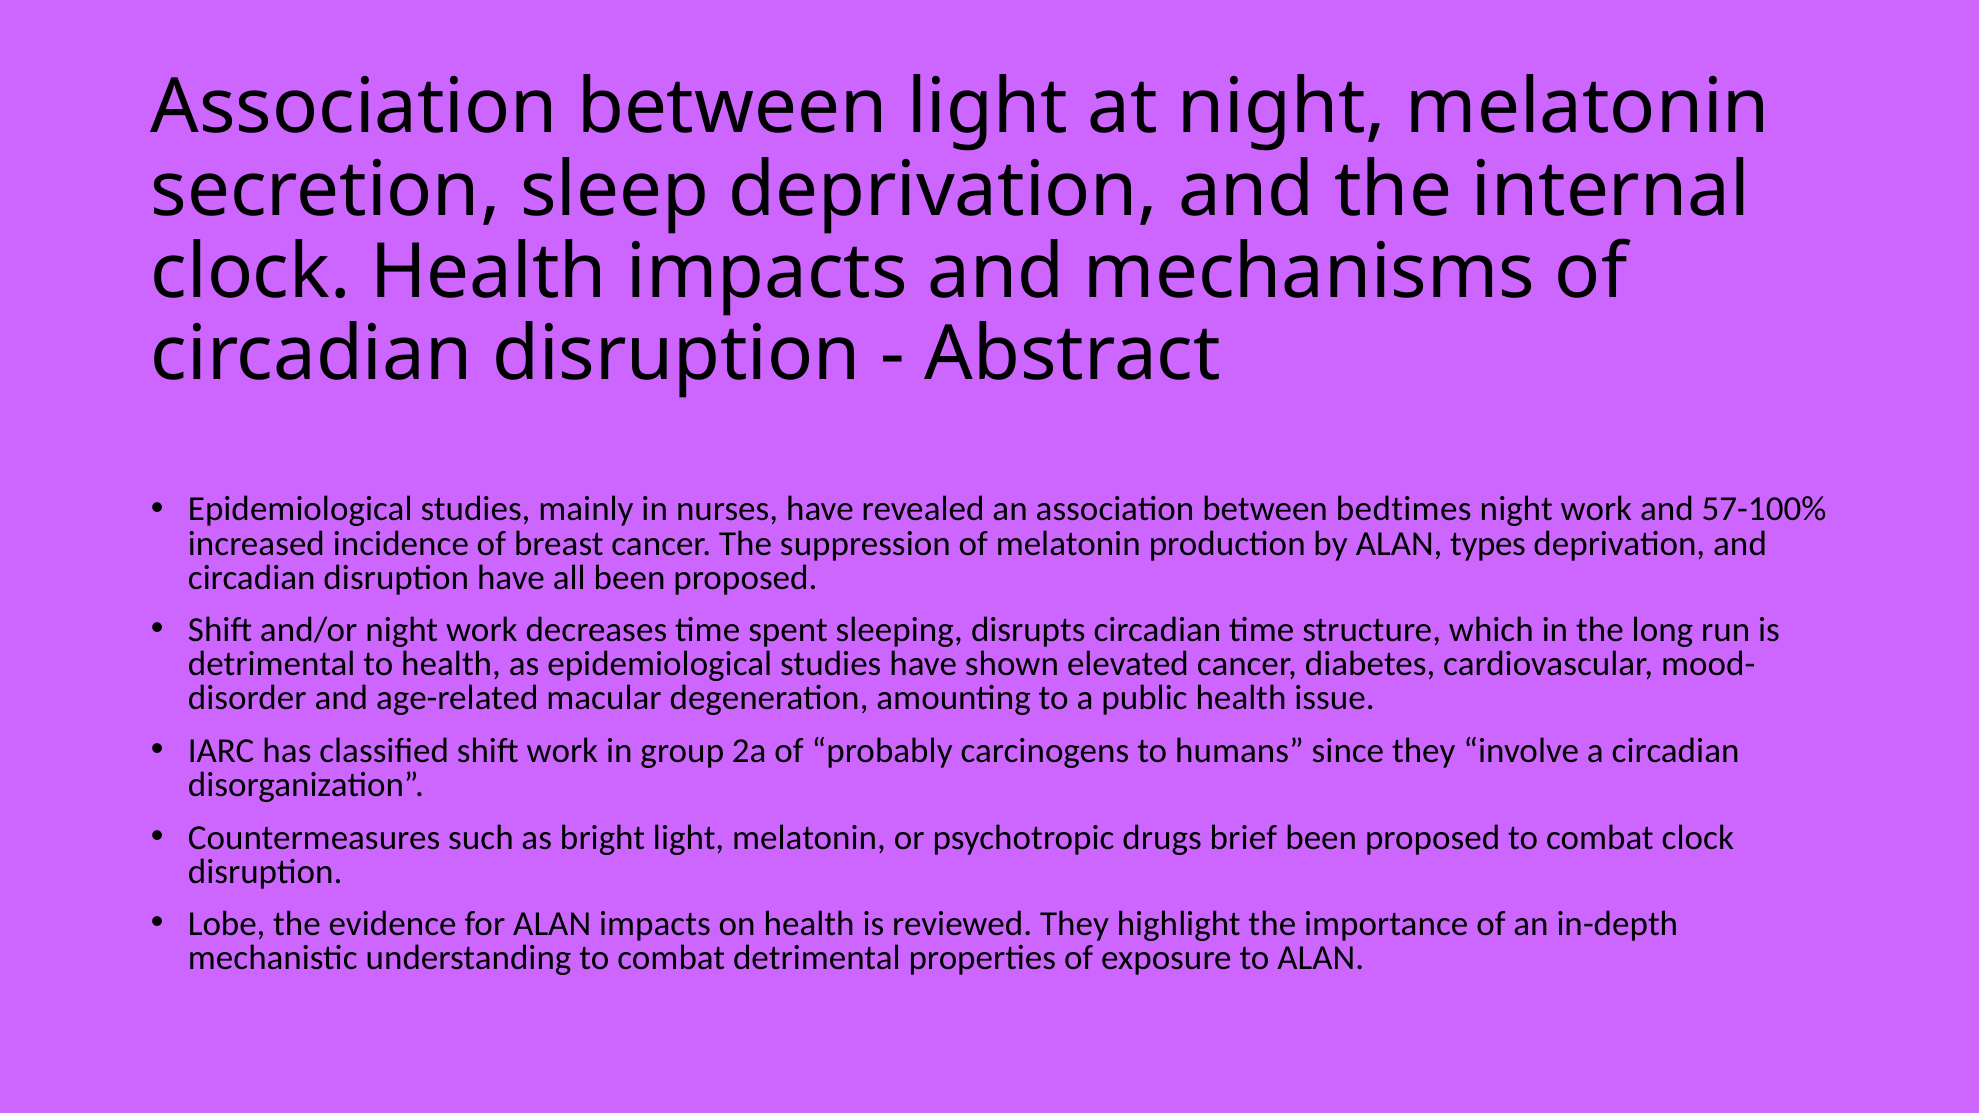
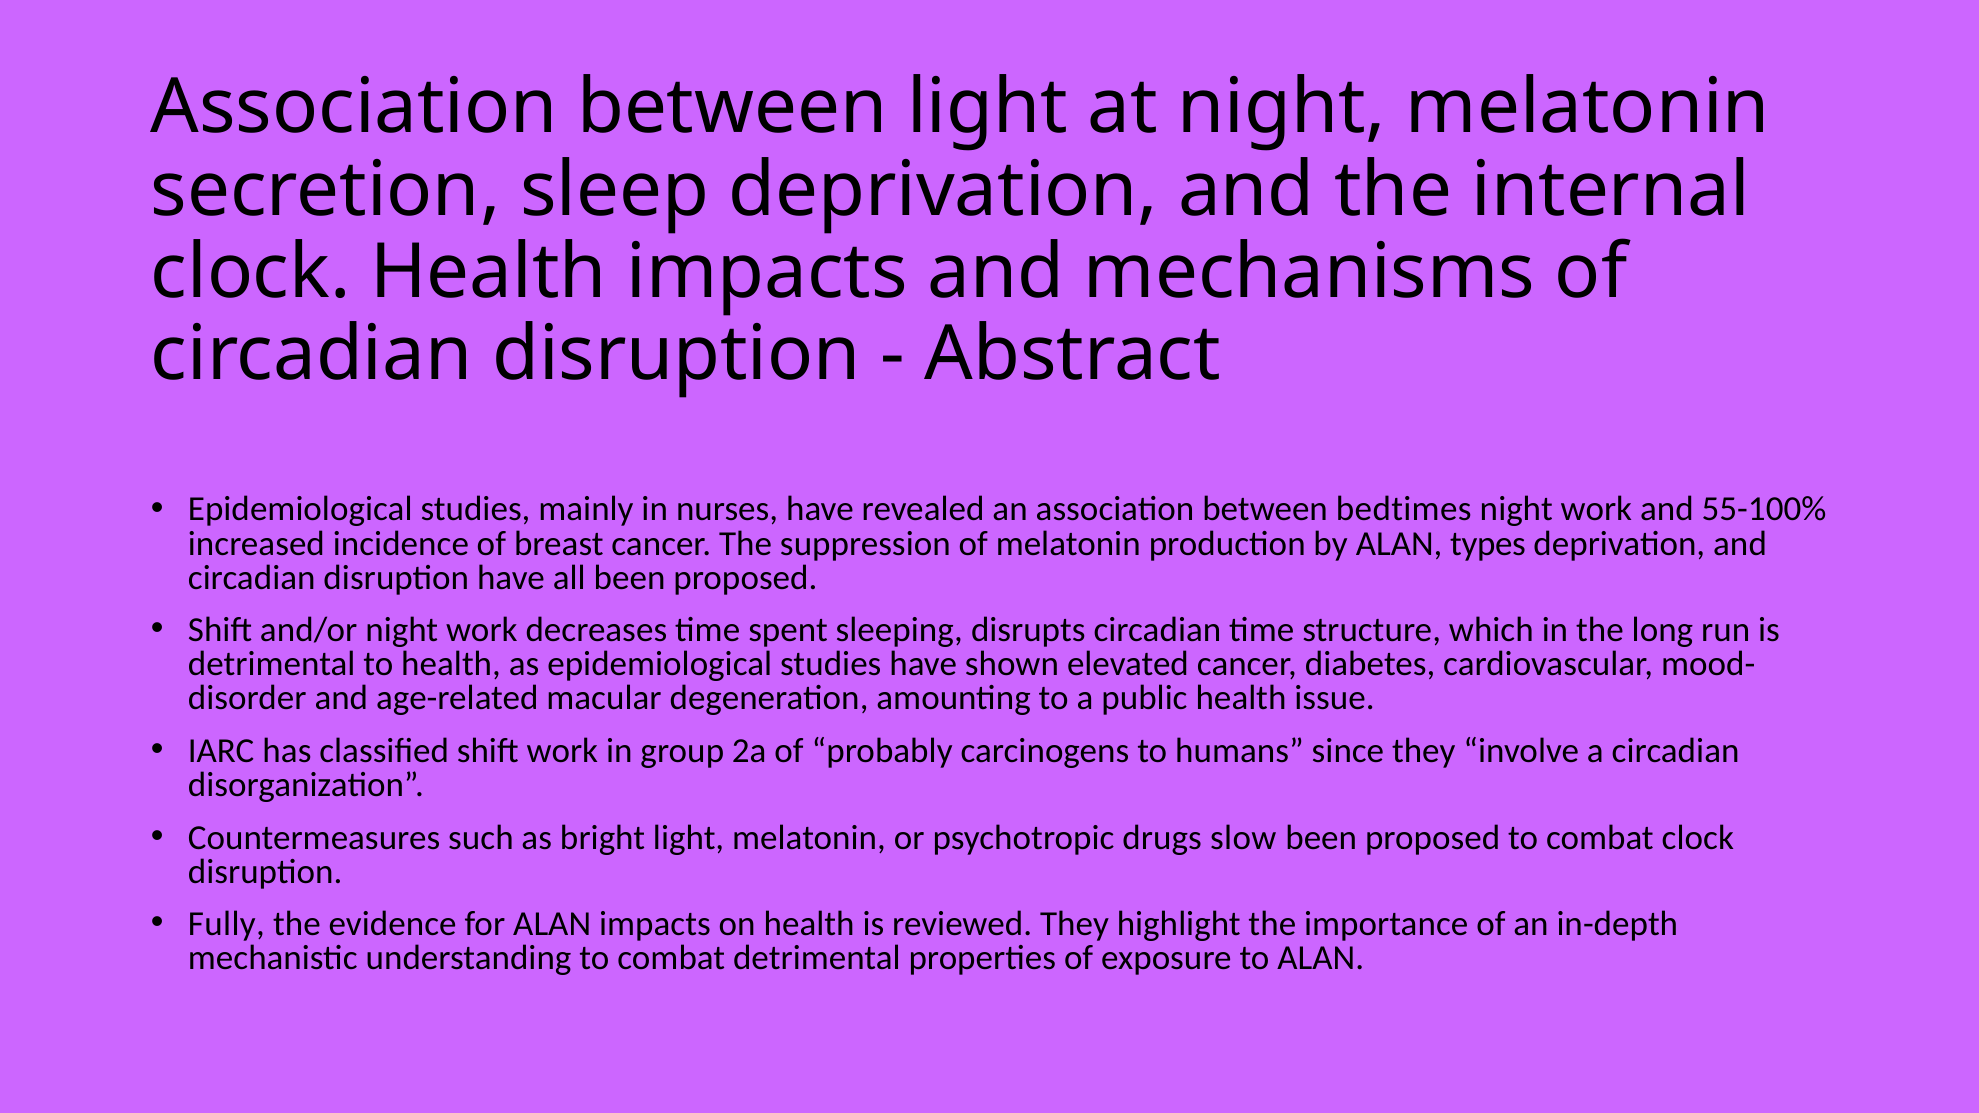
57-100%: 57-100% -> 55-100% (1764, 509)
brief: brief -> slow (1243, 838)
Lobe: Lobe -> Fully (226, 924)
